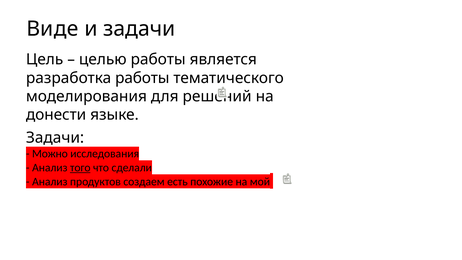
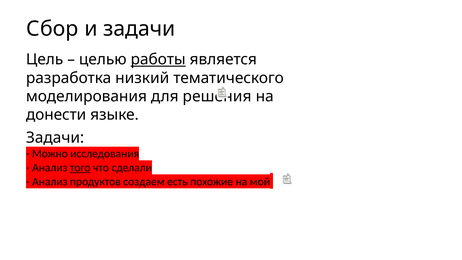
Виде: Виде -> Сбор (52, 29)
работы underline: none -> present (158, 59)
разработка работы: работы -> низкий (142, 78)
решений: решений -> решения (217, 96)
